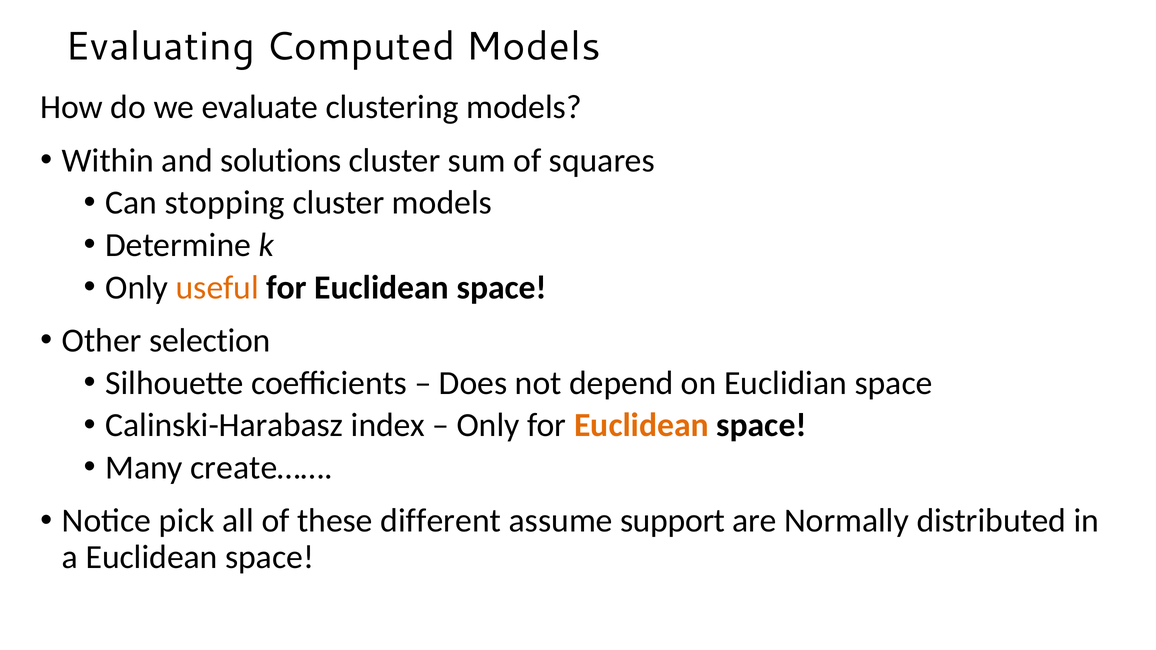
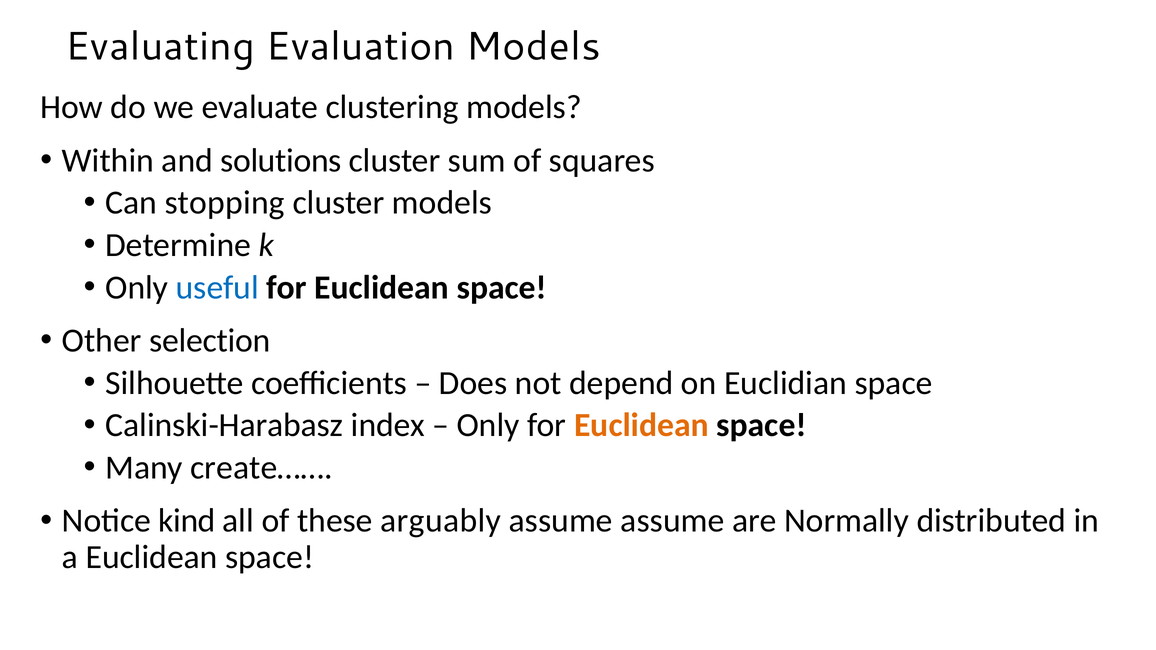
Computed: Computed -> Evaluation (360, 47)
useful colour: orange -> blue (217, 288)
pick: pick -> kind (187, 521)
different: different -> arguably (441, 521)
assume support: support -> assume (672, 521)
